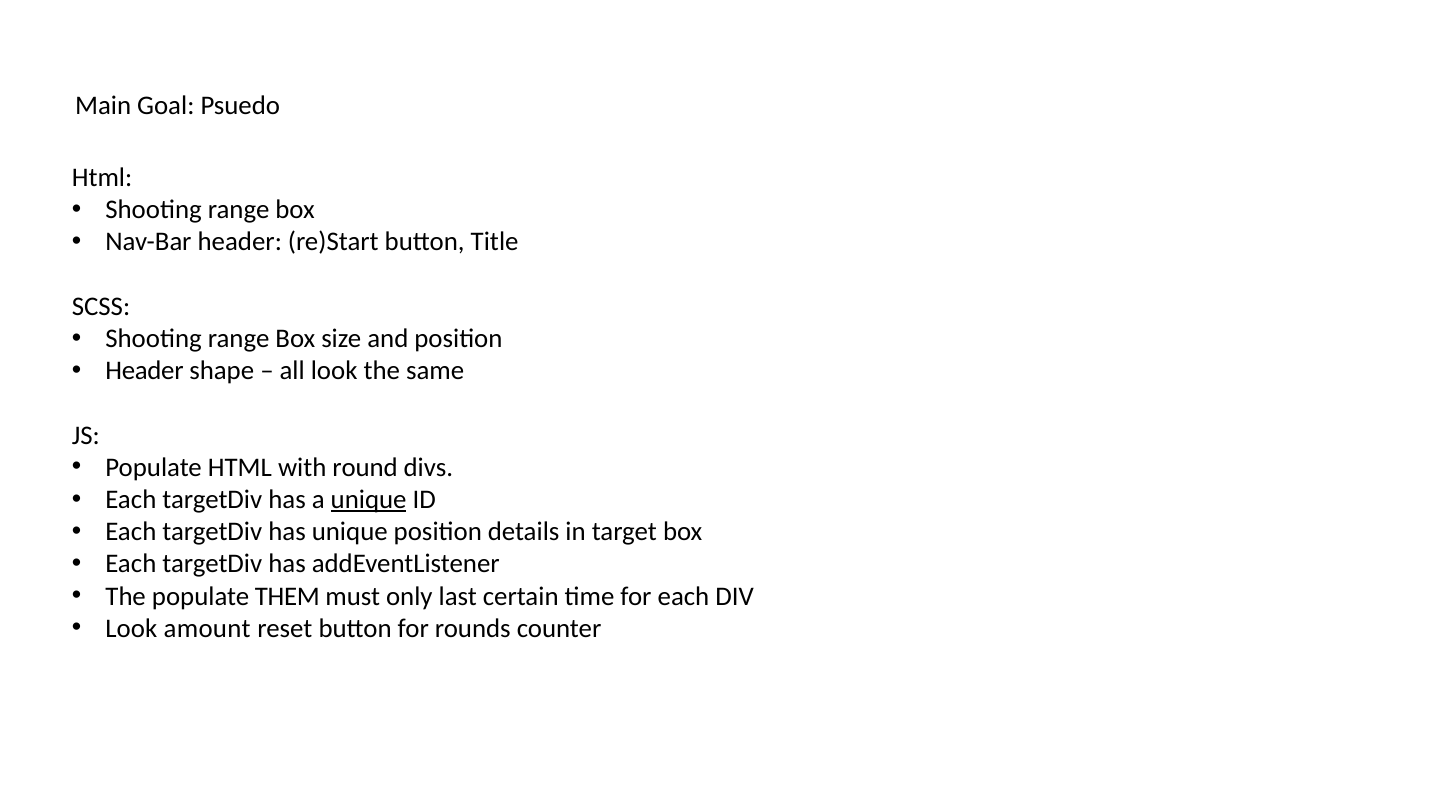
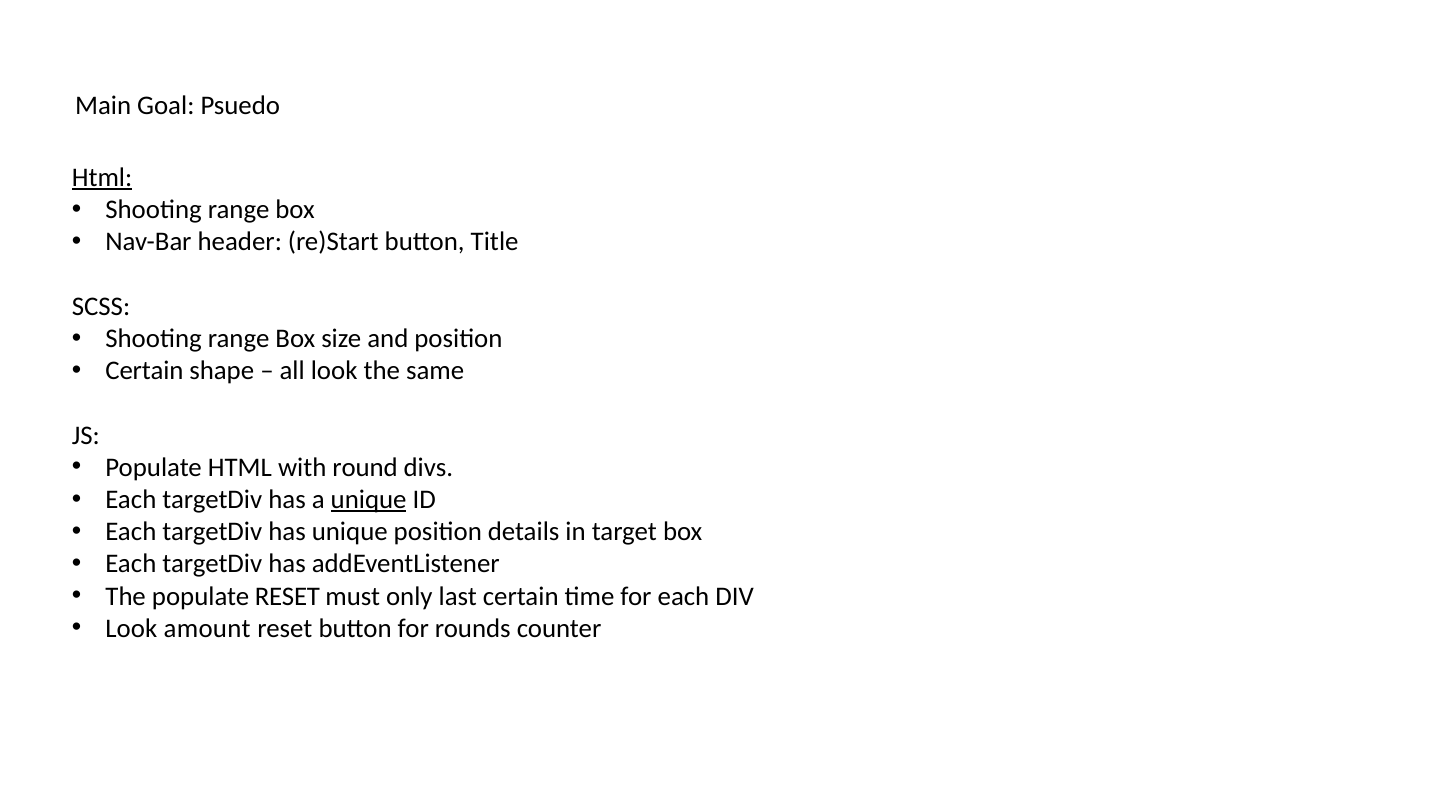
Html underline: none -> present (102, 178)
Header: Header -> Certain (144, 371)
populate THEM: THEM -> RESET (287, 597)
